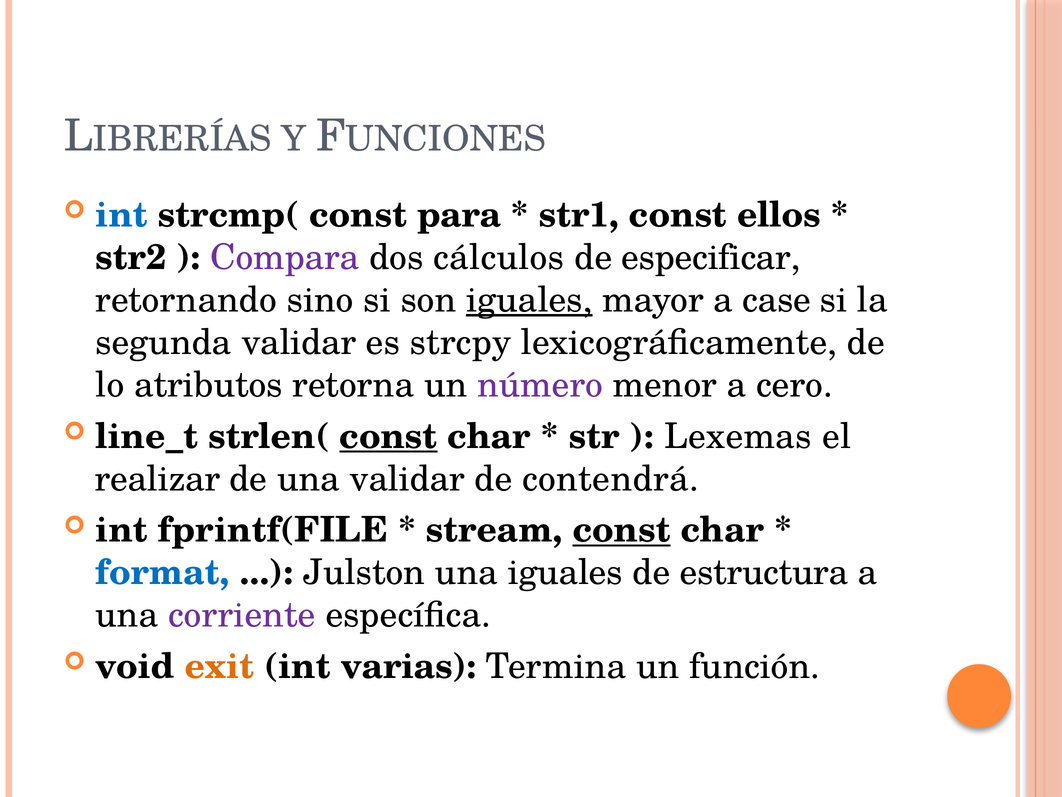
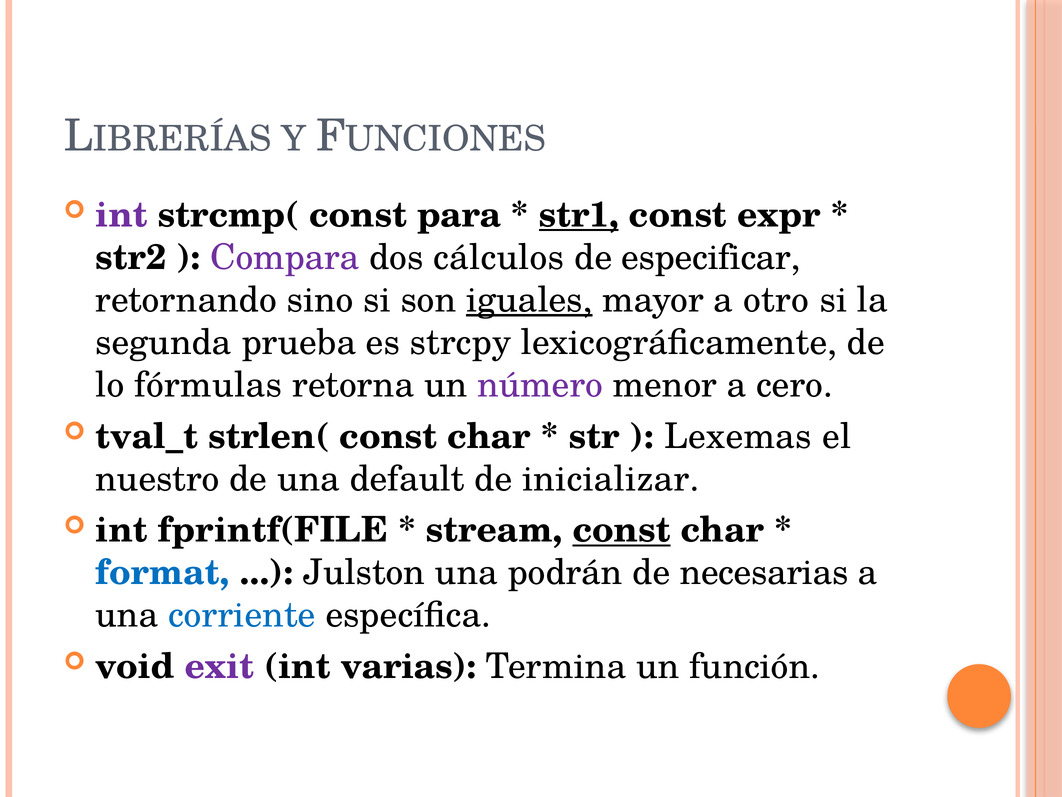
int colour: blue -> purple (122, 215)
str1 underline: none -> present (579, 215)
ellos: ellos -> expr (779, 215)
case: case -> otro (776, 300)
segunda validar: validar -> prueba (299, 342)
atributos: atributos -> fórmulas (208, 385)
line_t: line_t -> tval_t (147, 436)
const underline: present -> none (388, 436)
realizar: realizar -> nuestro (157, 479)
una validar: validar -> default (407, 479)
contendrá: contendrá -> inicializar (611, 479)
una iguales: iguales -> podrán (565, 572)
estructura: estructura -> necesarias (764, 572)
corriente colour: purple -> blue (242, 615)
exit colour: orange -> purple (220, 666)
